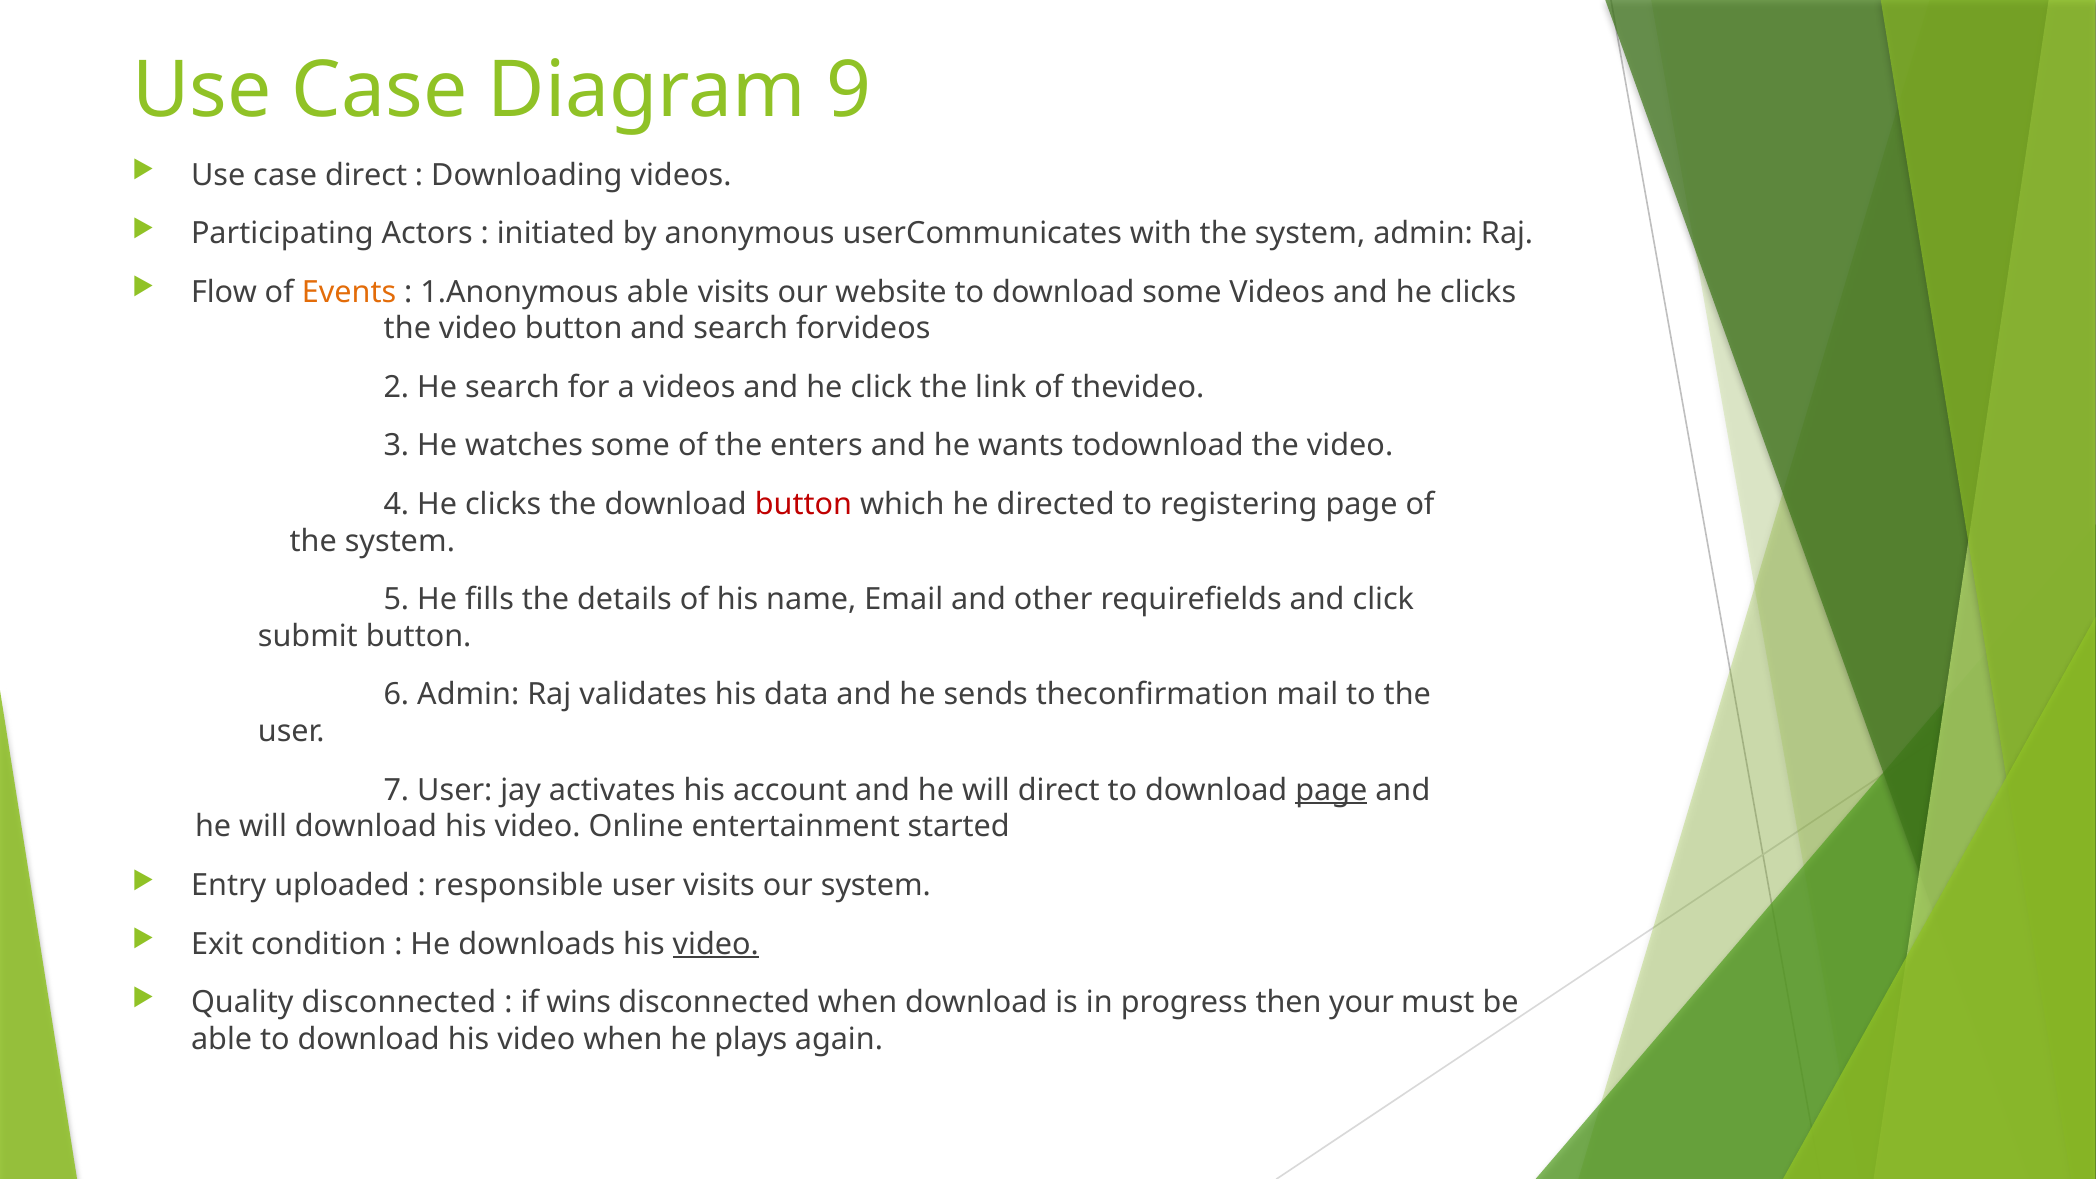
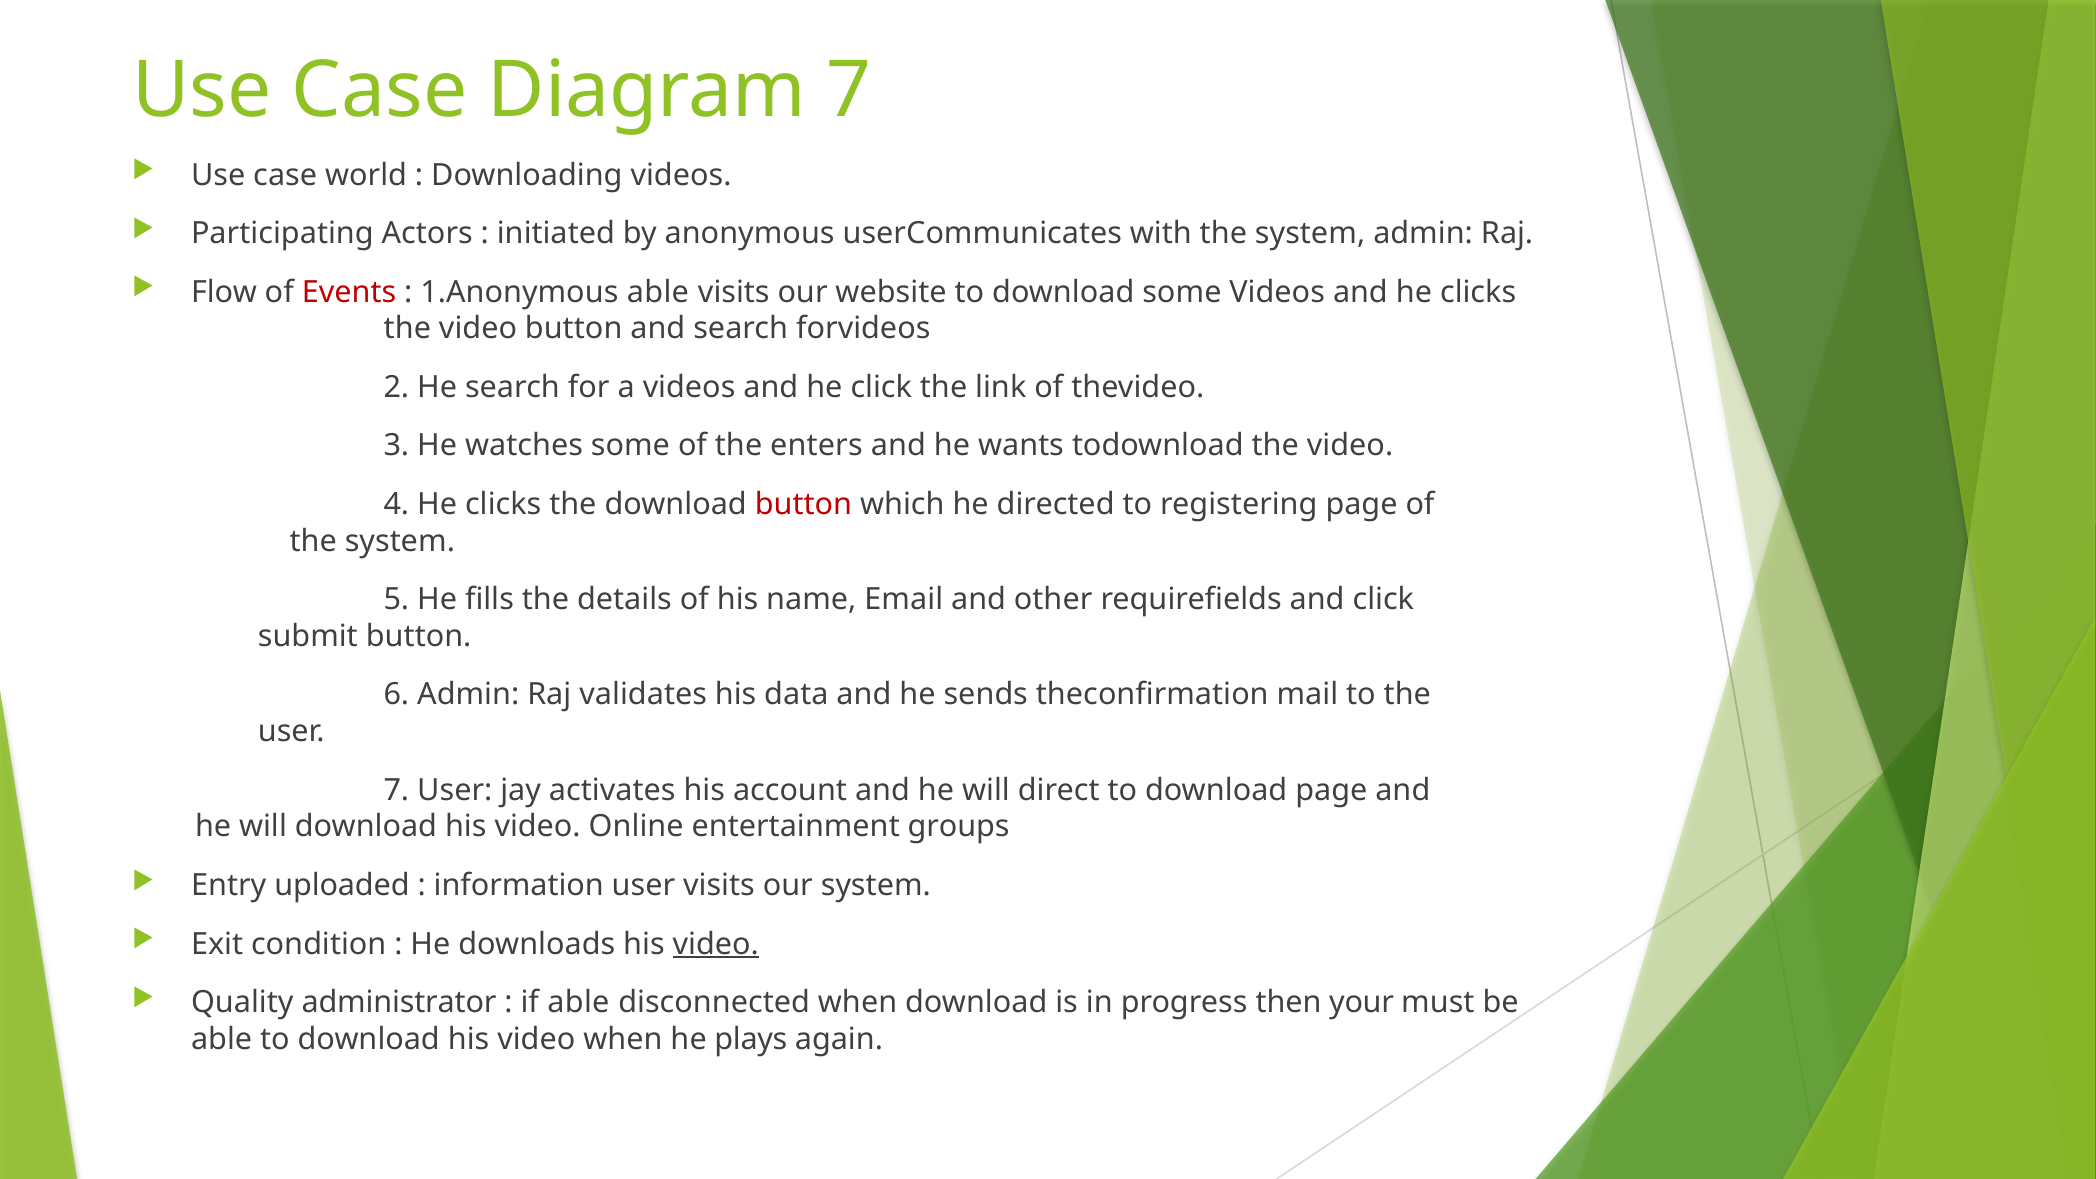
Diagram 9: 9 -> 7 (849, 91)
case direct: direct -> world (366, 175)
Events colour: orange -> red (349, 292)
page underline: present -> none (1331, 790)
started: started -> groups (959, 827)
responsible: responsible -> information (519, 885)
Quality disconnected: disconnected -> administrator (399, 1002)
if wins: wins -> able (578, 1002)
